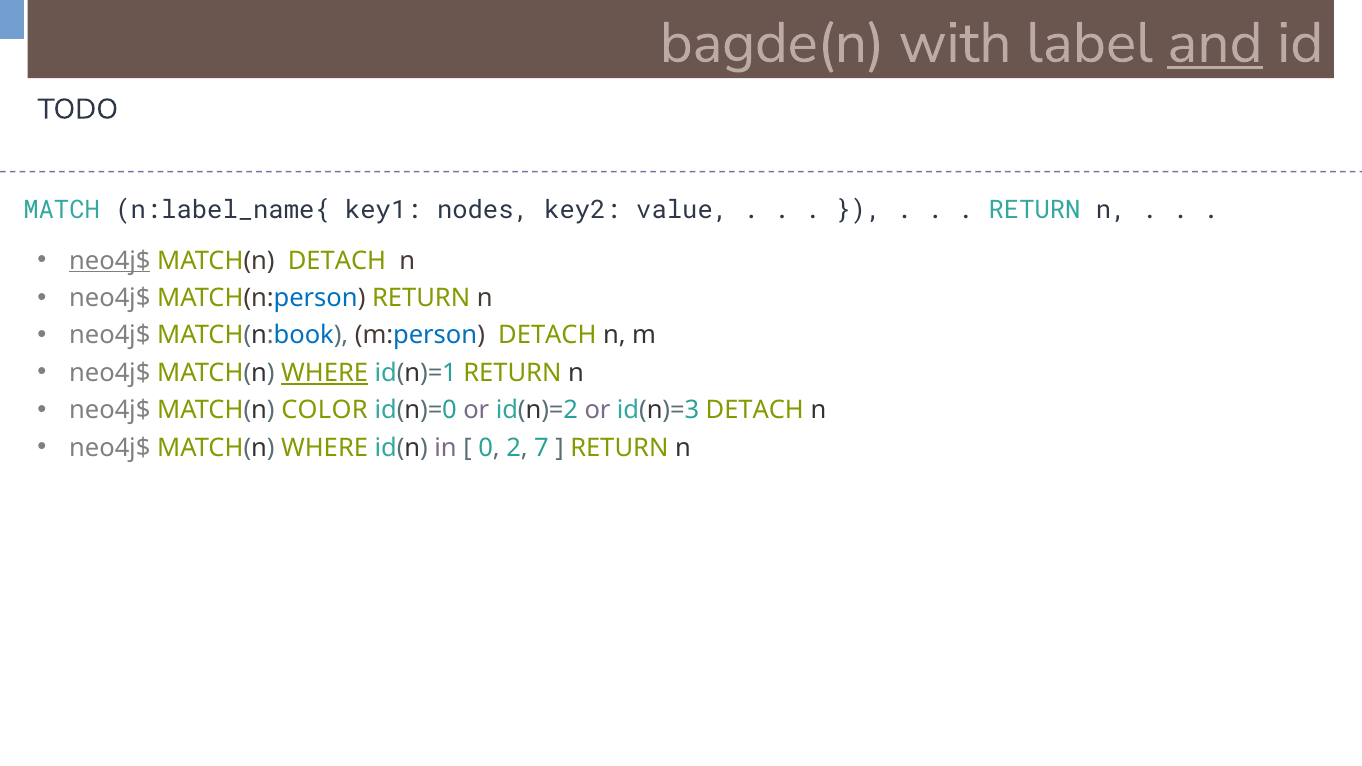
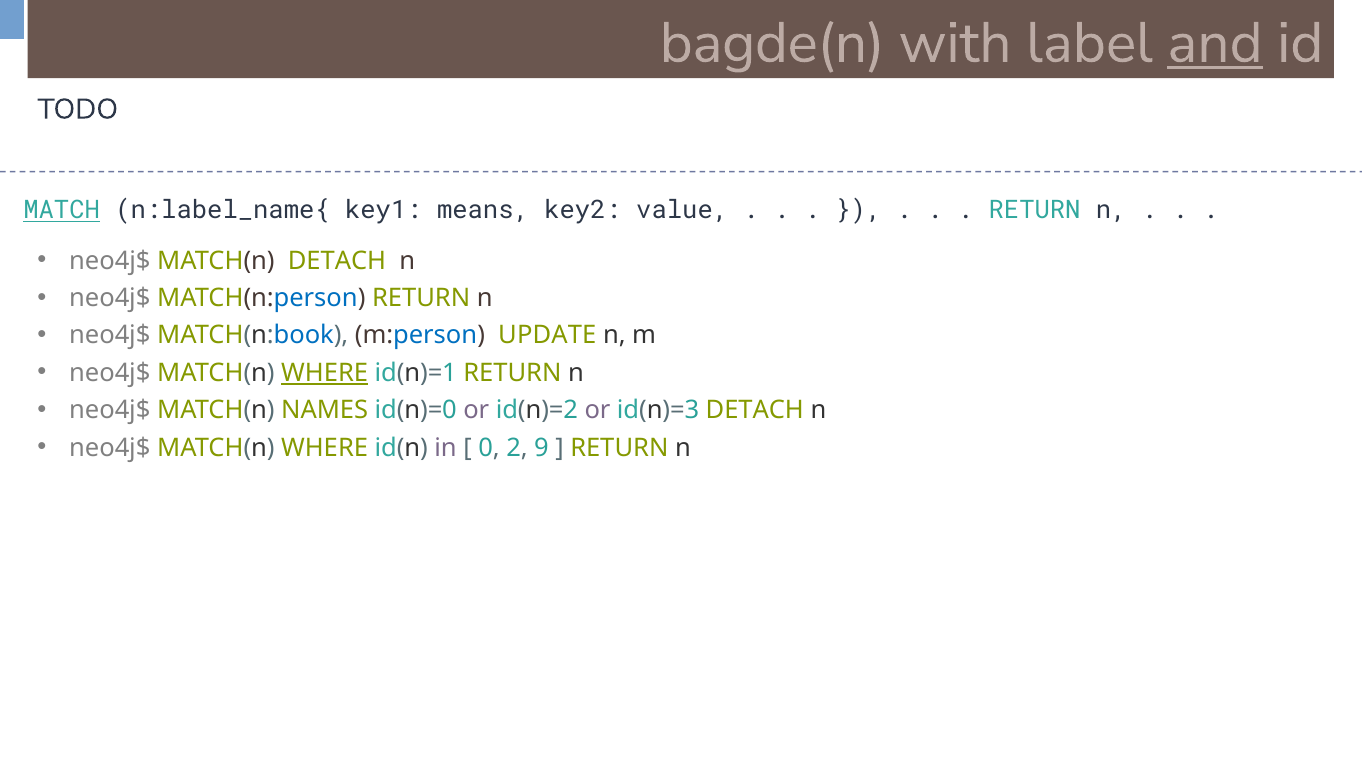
MATCH underline: none -> present (62, 211)
nodes: nodes -> means (483, 211)
neo4j$ underline: present -> none (110, 261)
m:person DETACH: DETACH -> UPDATE (547, 336)
COLOR: COLOR -> NAMES (325, 410)
7: 7 -> 9 (541, 448)
